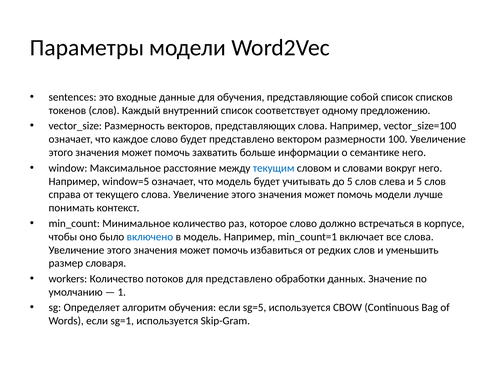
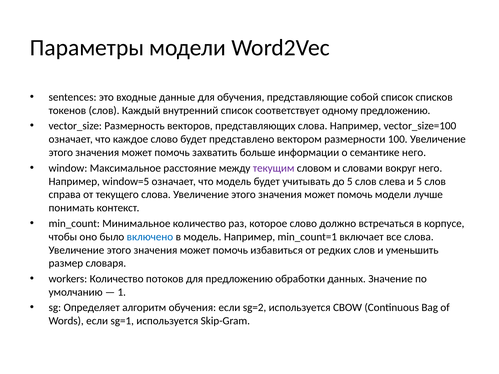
текущим colour: blue -> purple (274, 168)
для представлено: представлено -> предложению (239, 279)
sg=5: sg=5 -> sg=2 (255, 308)
